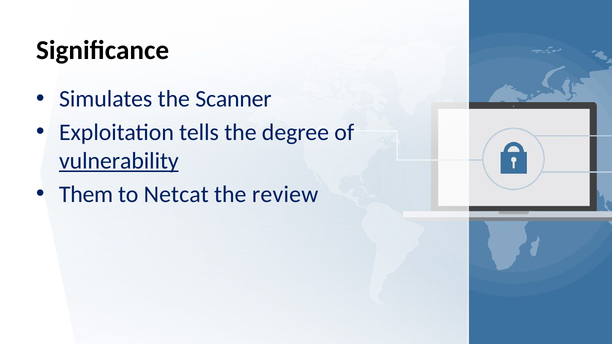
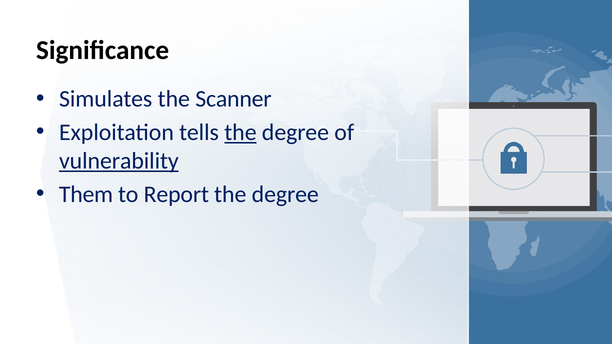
the underline: none -> present (240, 133)
Netcat: Netcat -> Report (176, 194)
review: review -> degree (285, 194)
